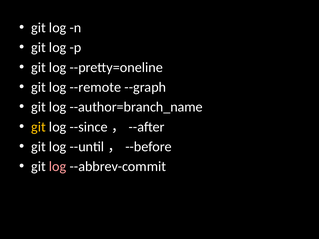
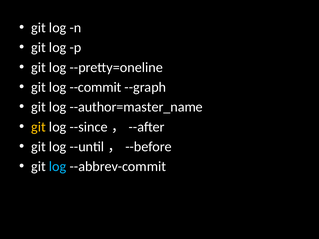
--remote: --remote -> --commit (95, 87)
--author=branch_name: --author=branch_name -> --author=master_name (136, 107)
log colour: pink -> light blue (58, 167)
